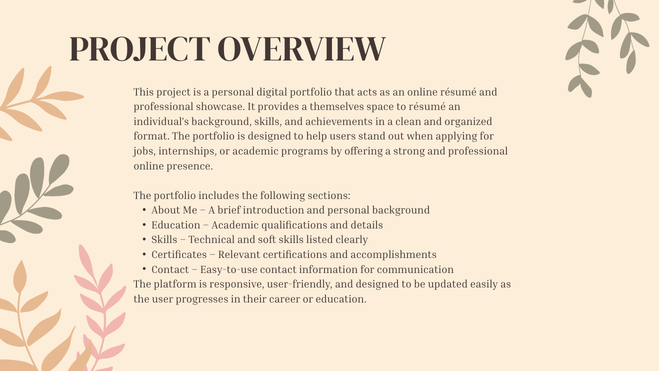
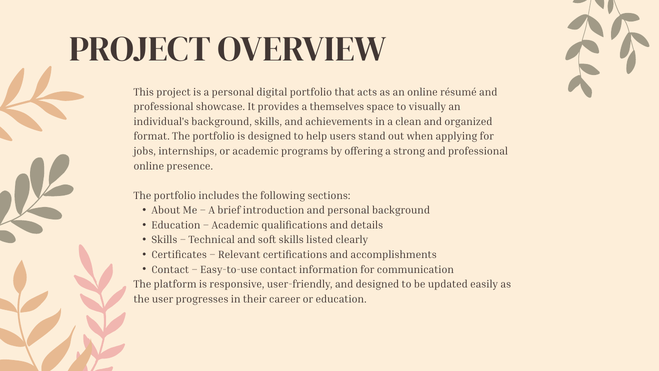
to résumé: résumé -> visually (427, 107)
